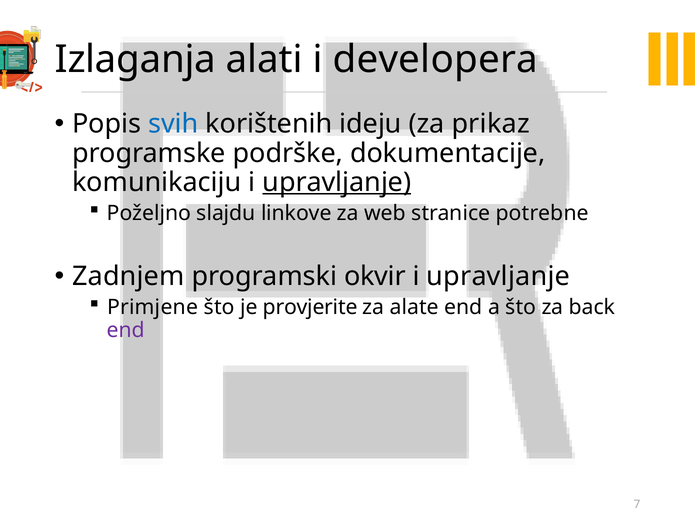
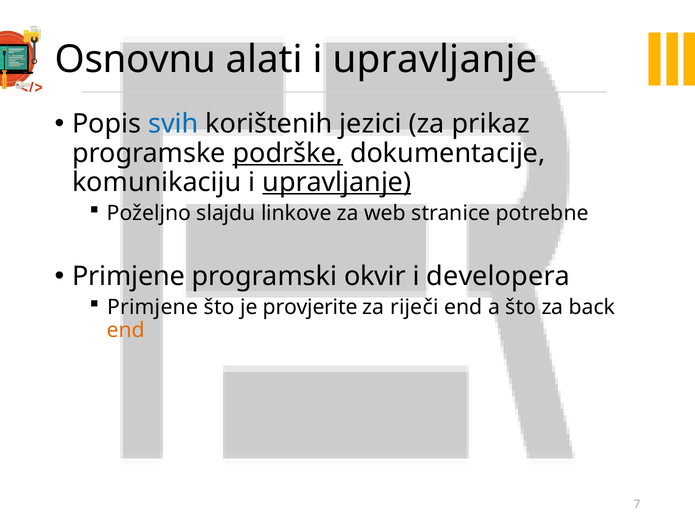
Izlaganja: Izlaganja -> Osnovnu (135, 60)
alati i developera: developera -> upravljanje (435, 60)
ideju: ideju -> jezici (370, 124)
podrške underline: none -> present (288, 153)
Zadnjem: Zadnjem -> Primjene (128, 277)
upravljanje: upravljanje -> developera (498, 277)
alate: alate -> riječi (414, 308)
end colour: purple -> orange (126, 331)
